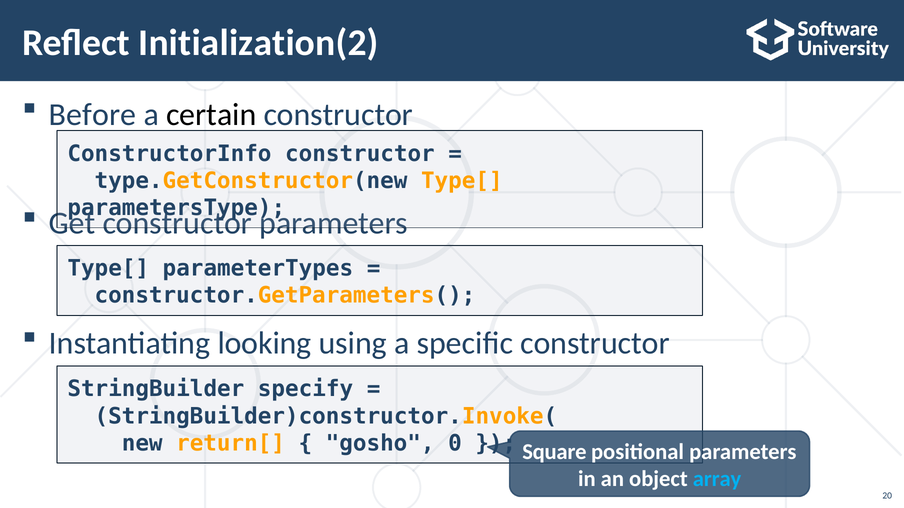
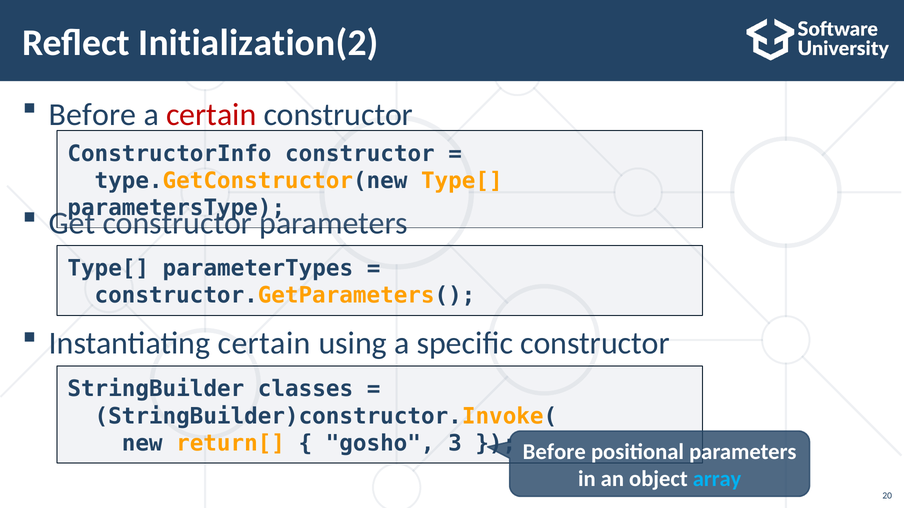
certain colour: black -> red (211, 115)
Instantiating looking: looking -> certain (264, 344)
specify: specify -> classes (306, 389)
0: 0 -> 3 (455, 444)
Square: Square -> Before (554, 452)
